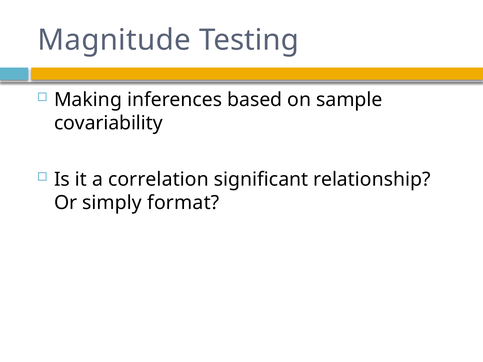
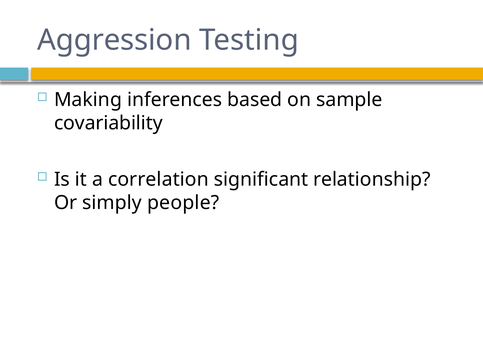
Magnitude: Magnitude -> Aggression (114, 40)
format: format -> people (183, 203)
